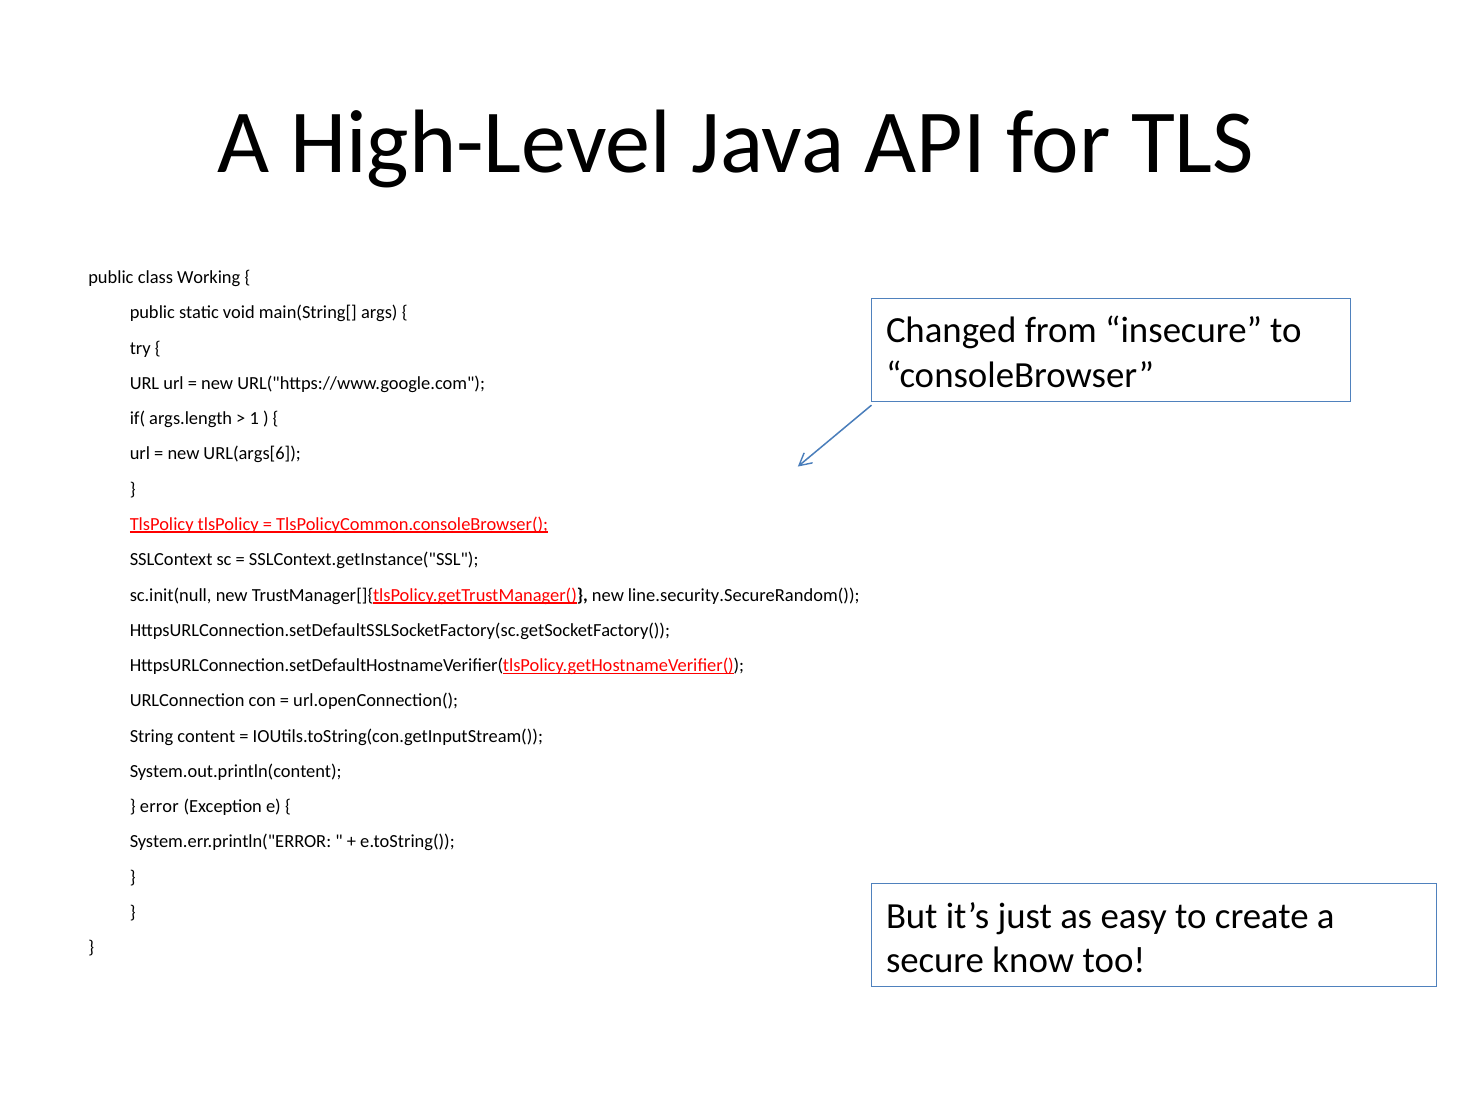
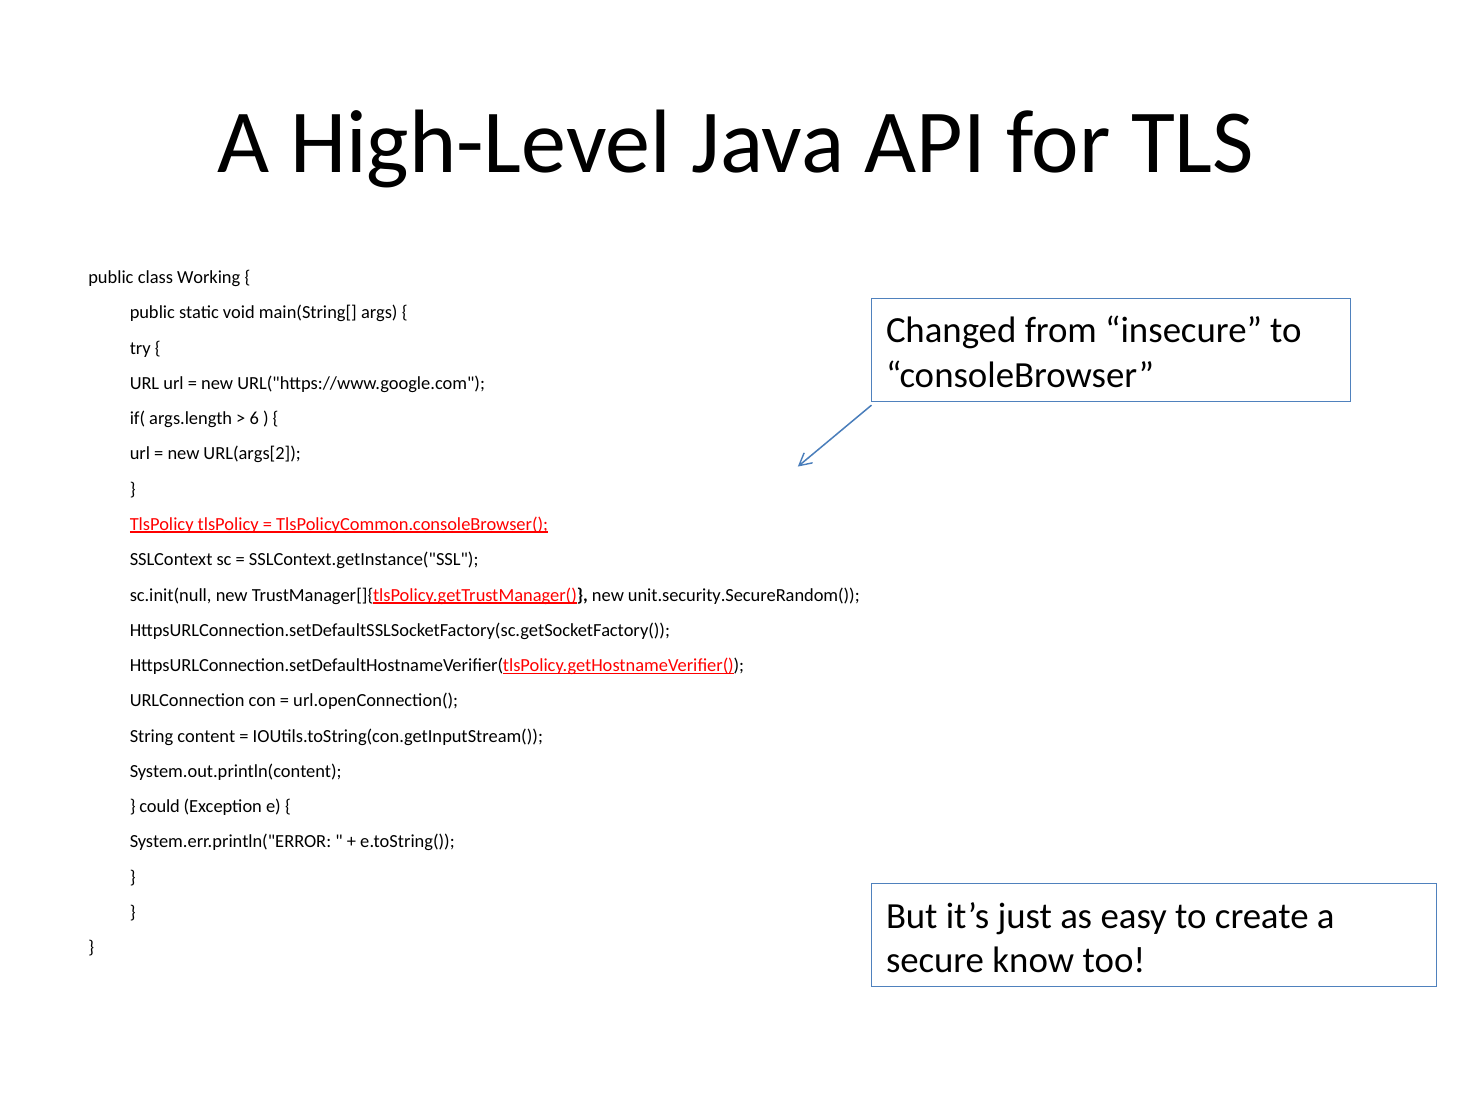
1: 1 -> 6 (254, 419)
URL(args[6: URL(args[6 -> URL(args[2 (252, 454)
line.security.SecureRandom(: line.security.SecureRandom( -> unit.security.SecureRandom( (744, 595)
error: error -> could (160, 806)
